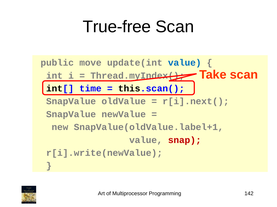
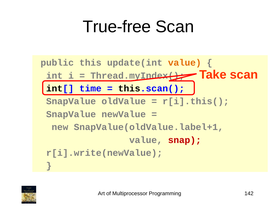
move: move -> this (90, 63)
value colour: blue -> orange (185, 63)
r[i].next(: r[i].next( -> r[i].this( (196, 102)
